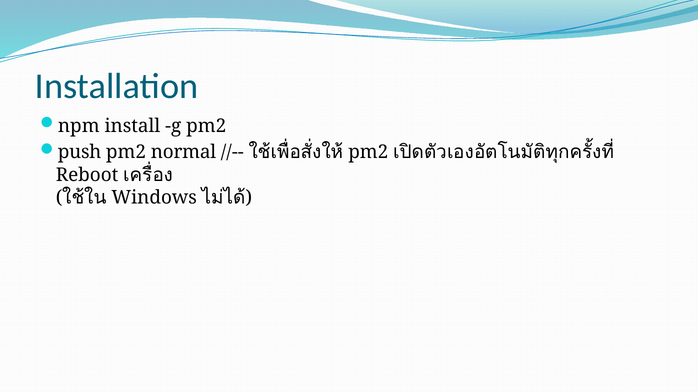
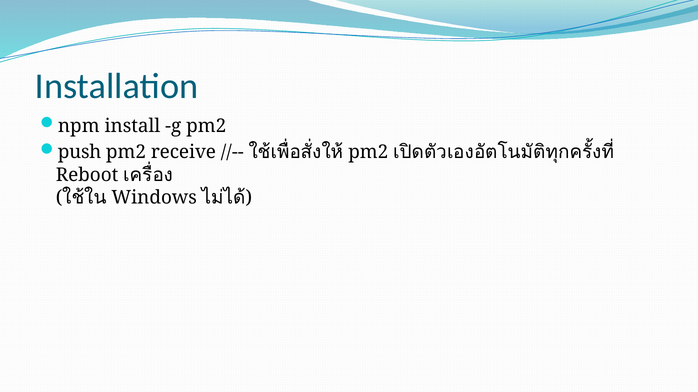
normal: normal -> receive (183, 152)
